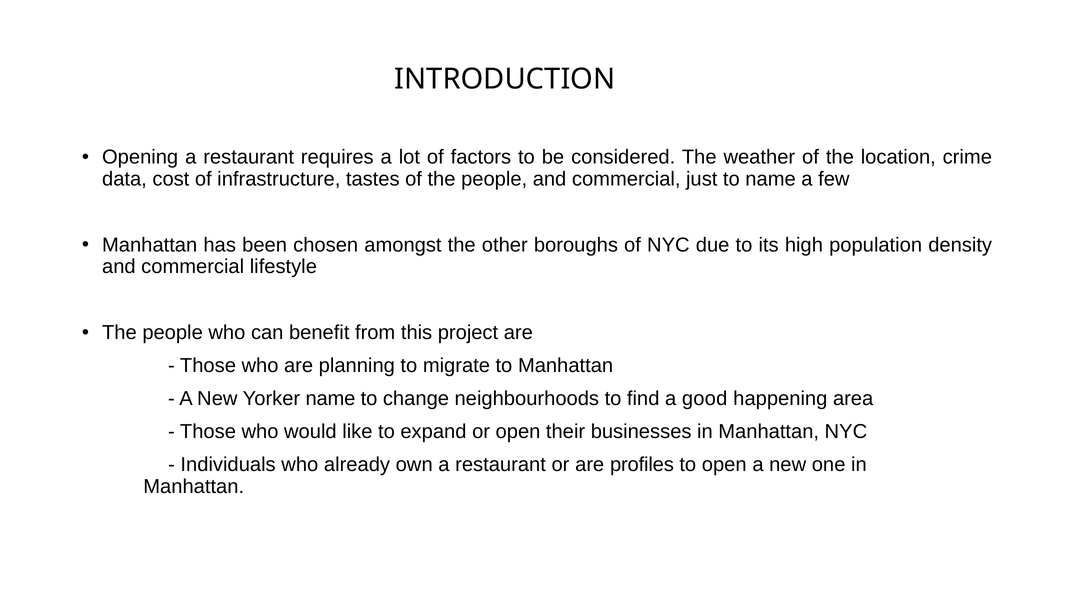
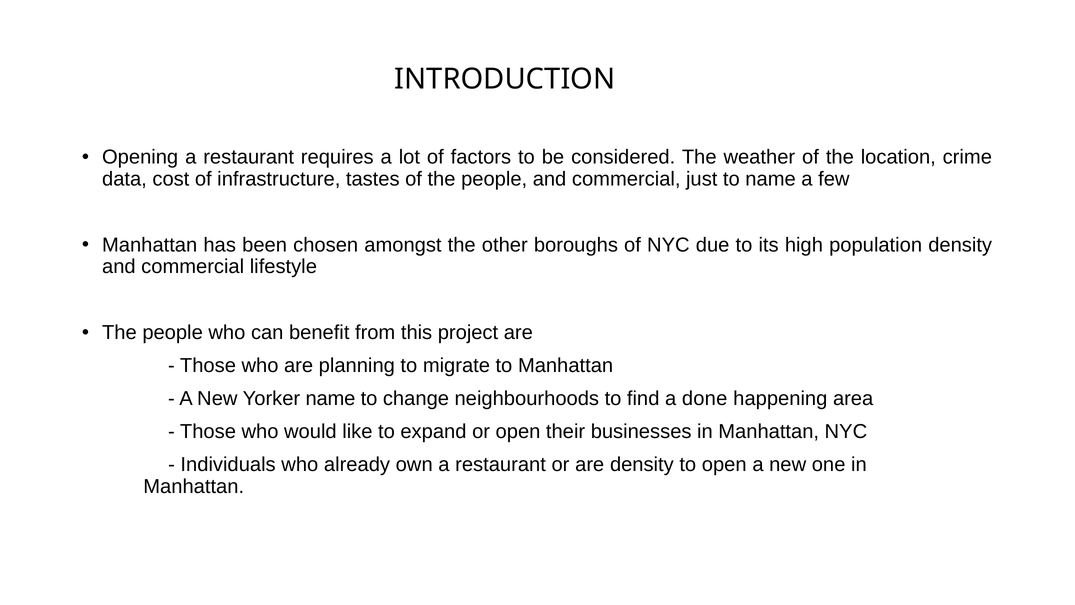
good: good -> done (705, 399)
are profiles: profiles -> density (642, 464)
